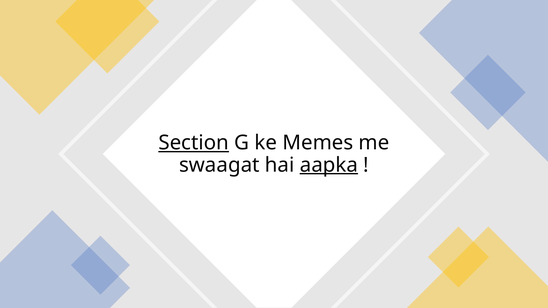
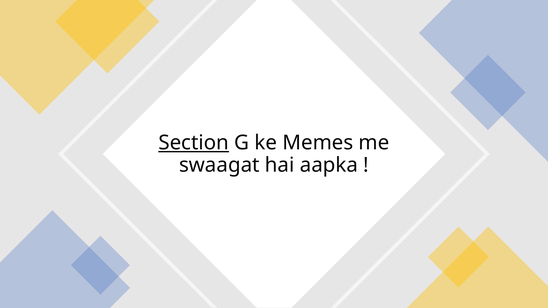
aapka underline: present -> none (329, 165)
